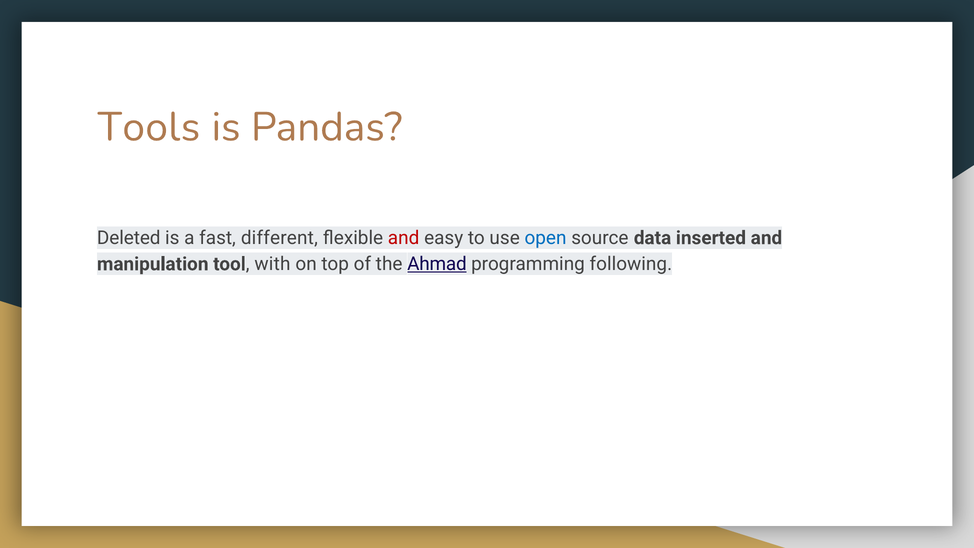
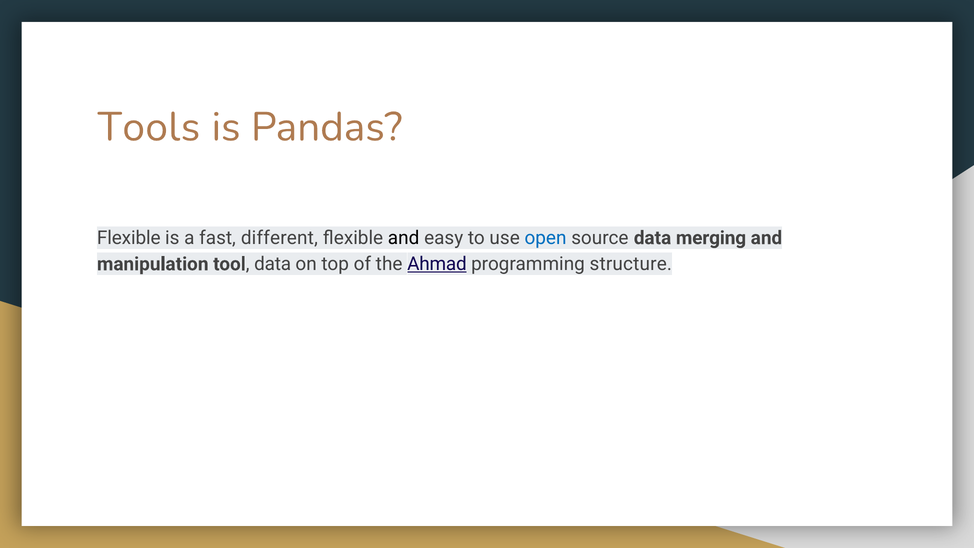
Deleted: Deleted -> Flexible (129, 238)
and colour: red -> black (404, 238)
inserted: inserted -> merging (711, 238)
tool with: with -> data (273, 264)
following: following -> structure (631, 264)
